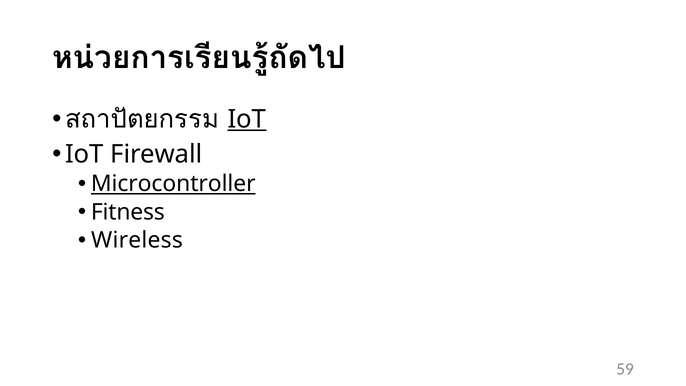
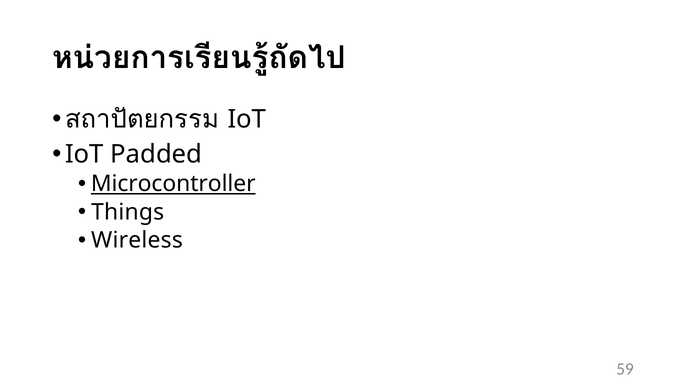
IoT underline: present -> none (247, 119)
Firewall: Firewall -> Padded (156, 154)
Fitness: Fitness -> Things (128, 212)
